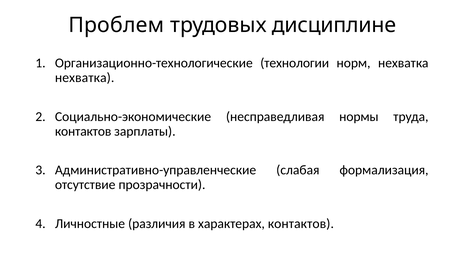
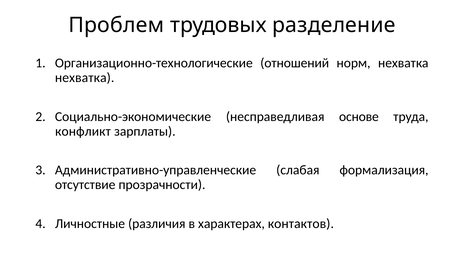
дисциплине: дисциплине -> разделение (334, 25)
технологии: технологии -> отношений (295, 63)
нормы: нормы -> основе (359, 117)
контактов: контактов -> конфликт (83, 131)
